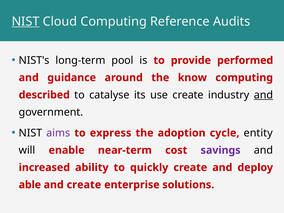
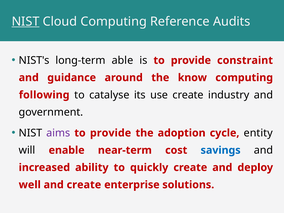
pool: pool -> able (122, 60)
performed: performed -> constraint (245, 60)
described: described -> following (44, 95)
and underline: present -> none (263, 95)
express: express -> provide (111, 133)
savings colour: purple -> blue (221, 150)
able: able -> well (30, 185)
